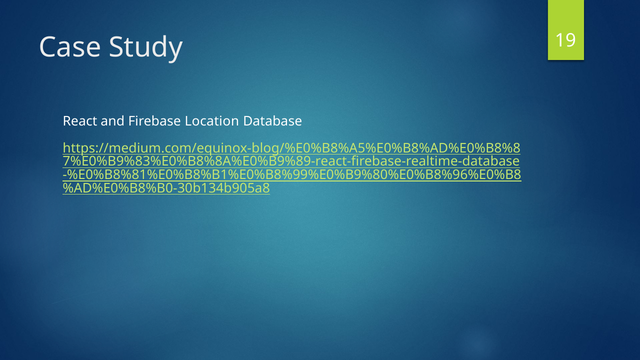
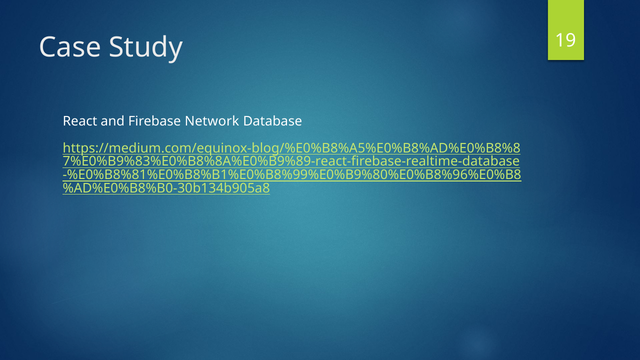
Location: Location -> Network (212, 122)
